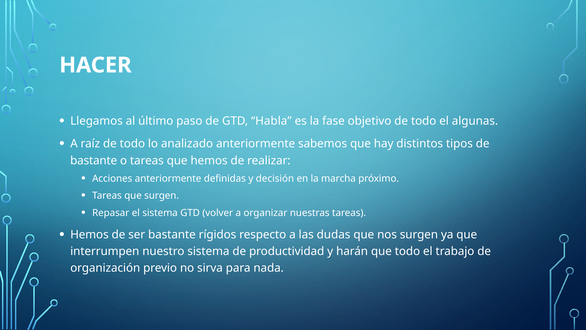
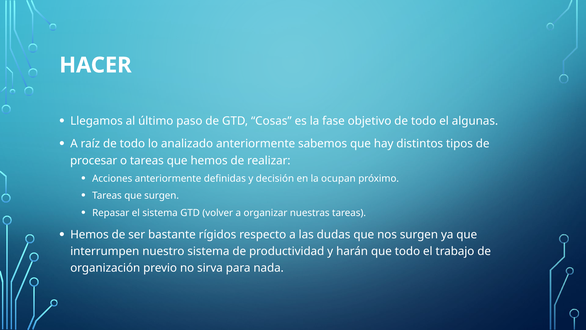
Habla: Habla -> Cosas (271, 121)
bastante: bastante -> procesar (94, 160)
marcha: marcha -> ocupan (338, 178)
